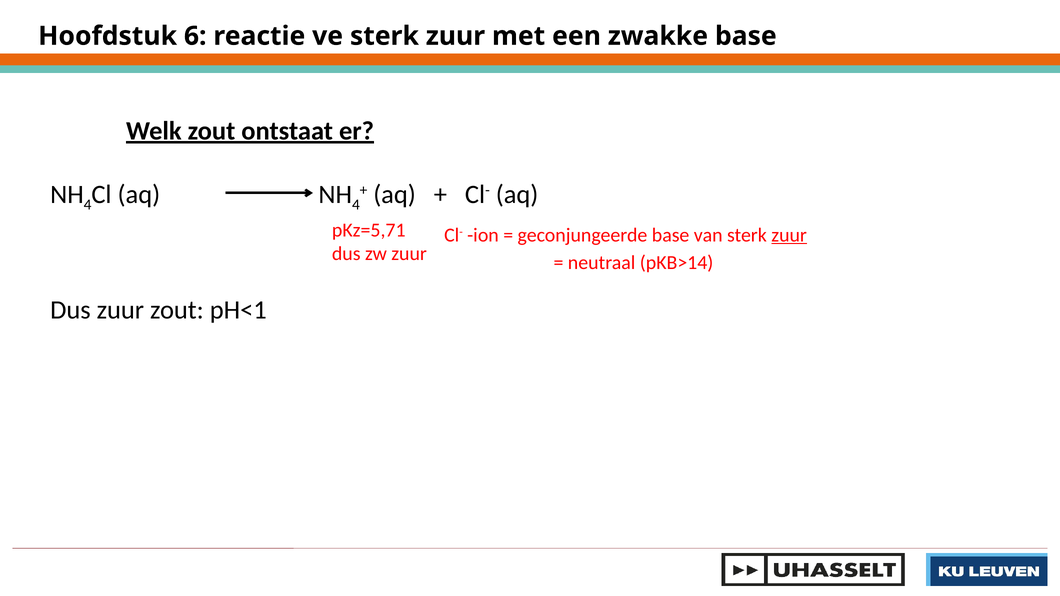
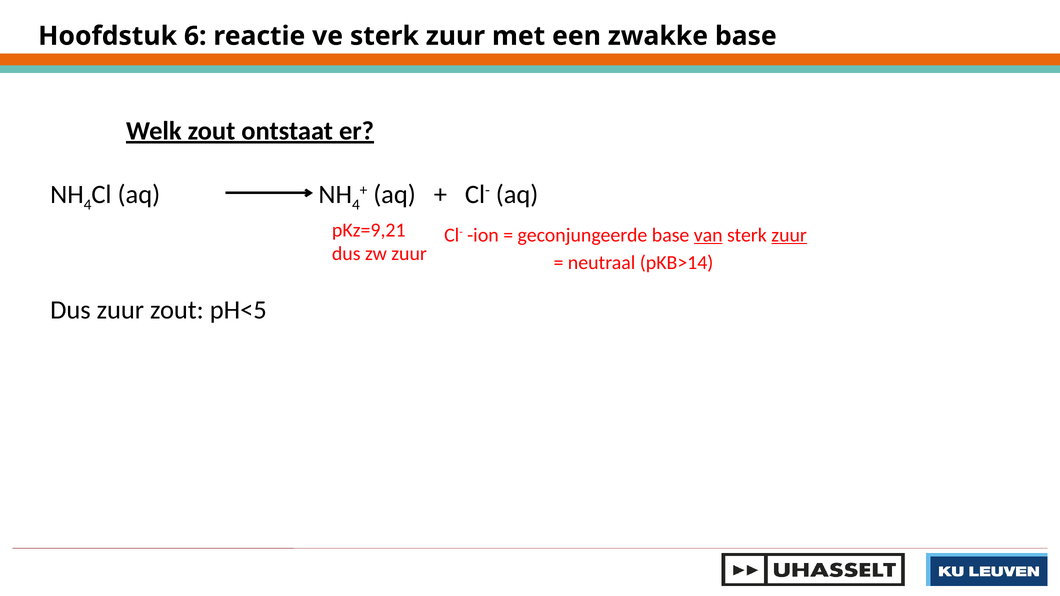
pKz=5,71: pKz=5,71 -> pKz=9,21 (369, 230)
van underline: none -> present (708, 235)
pH<1: pH<1 -> pH<5 (238, 310)
